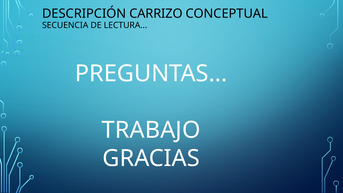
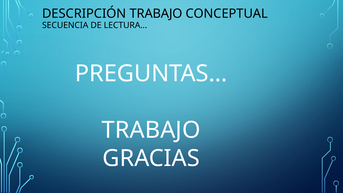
DESCRIPCIÓN CARRIZO: CARRIZO -> TRABAJO (156, 14)
